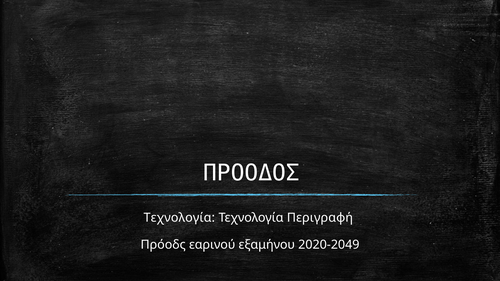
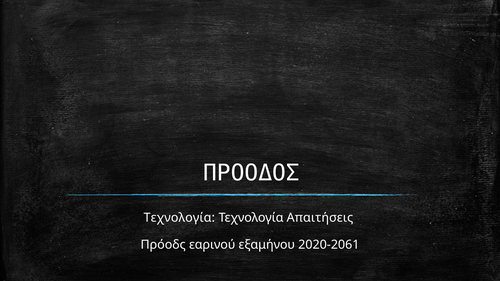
Περιγραφή: Περιγραφή -> Απαιτήσεις (320, 218)
2020-2049: 2020-2049 -> 2020-2061 (329, 245)
